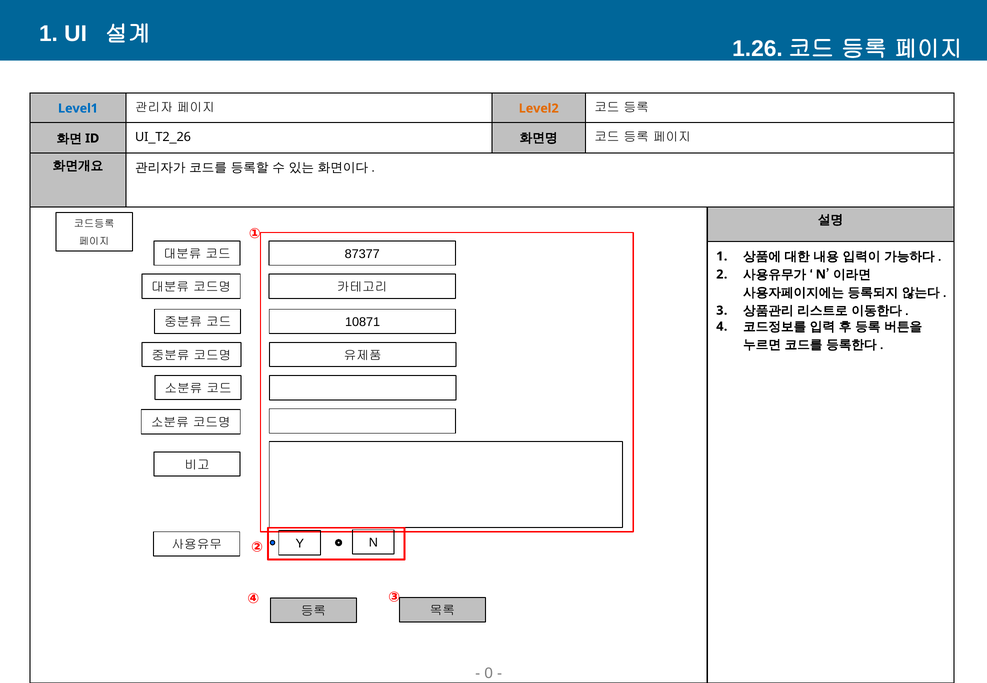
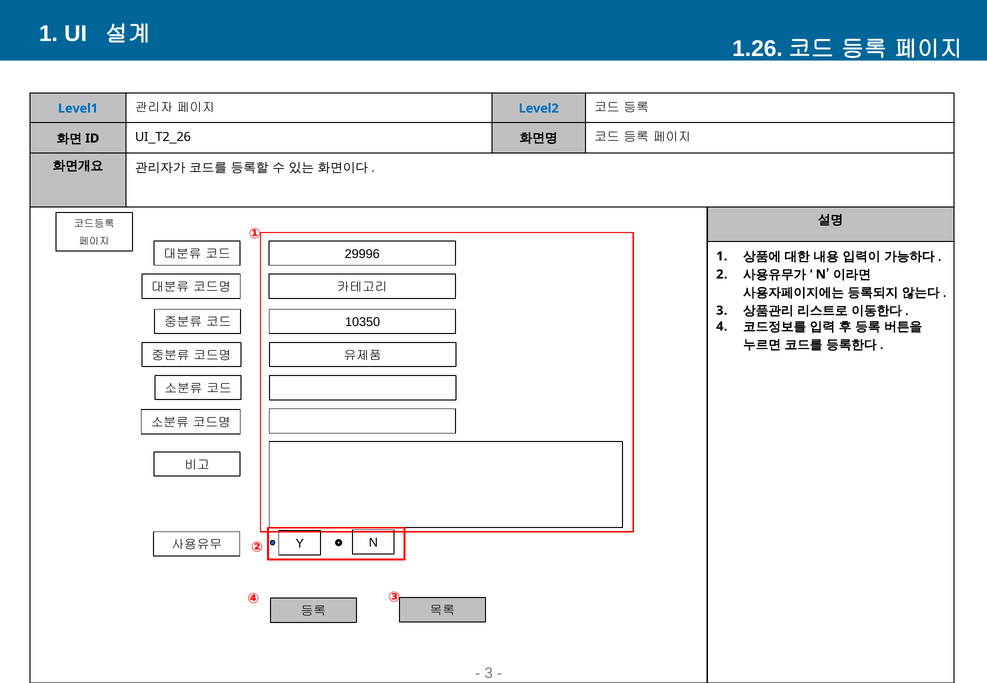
Level2 colour: orange -> blue (539, 108)
87377: 87377 -> 29996 (362, 254)
10871: 10871 -> 10350 (363, 322)
0: 0 -> 3 (489, 673)
